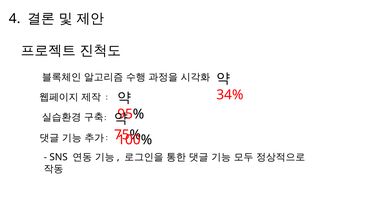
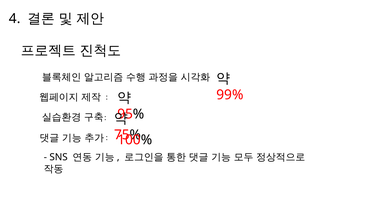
34%: 34% -> 99% (230, 95)
